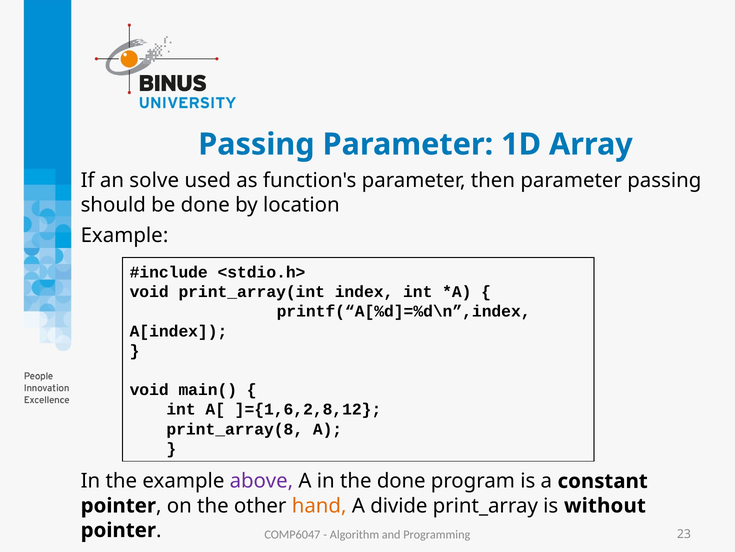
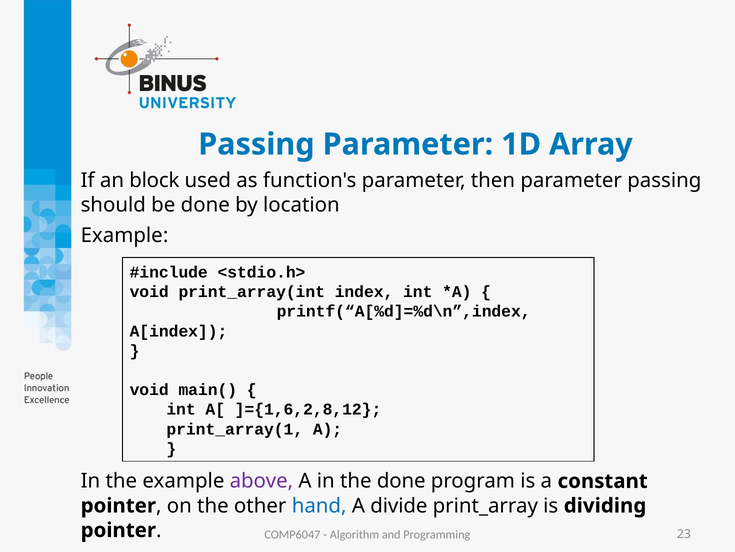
solve: solve -> block (154, 180)
print_array(8: print_array(8 -> print_array(1 (235, 429)
hand colour: orange -> blue (319, 505)
without: without -> dividing (605, 505)
